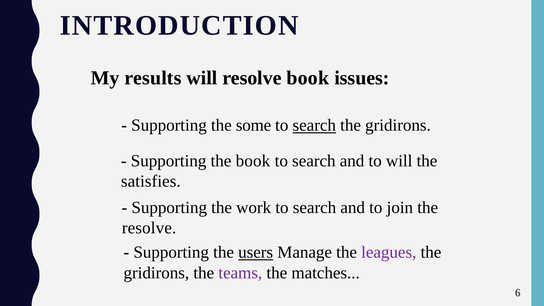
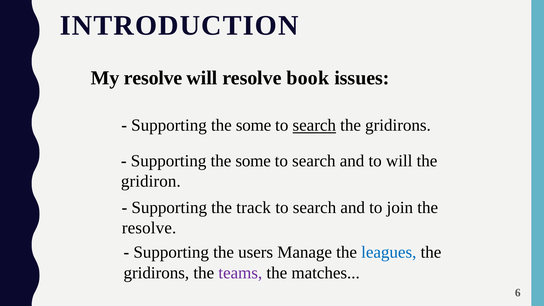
My results: results -> resolve (153, 78)
book: book -> some (253, 161)
satisfies: satisfies -> gridiron (151, 181)
work: work -> track (254, 207)
users underline: present -> none (256, 252)
leagues colour: purple -> blue (389, 252)
